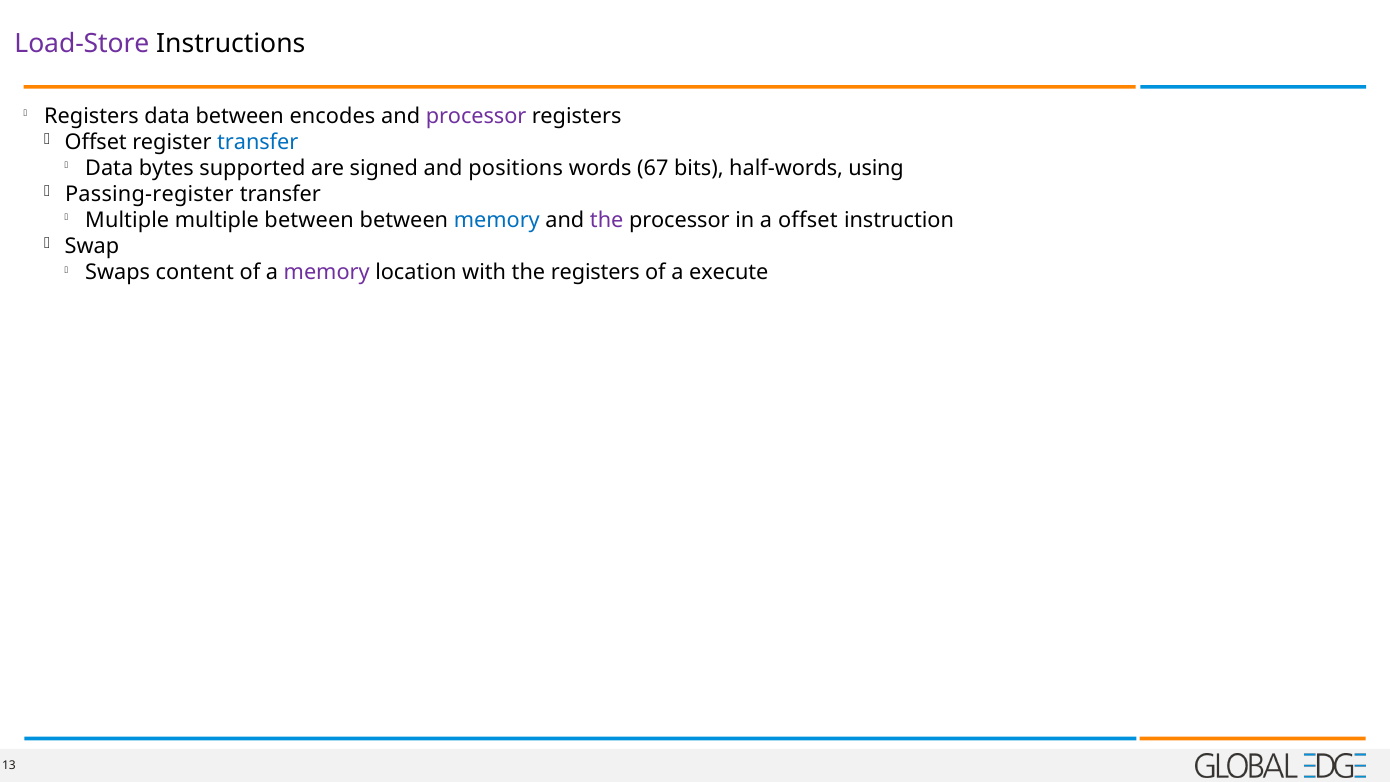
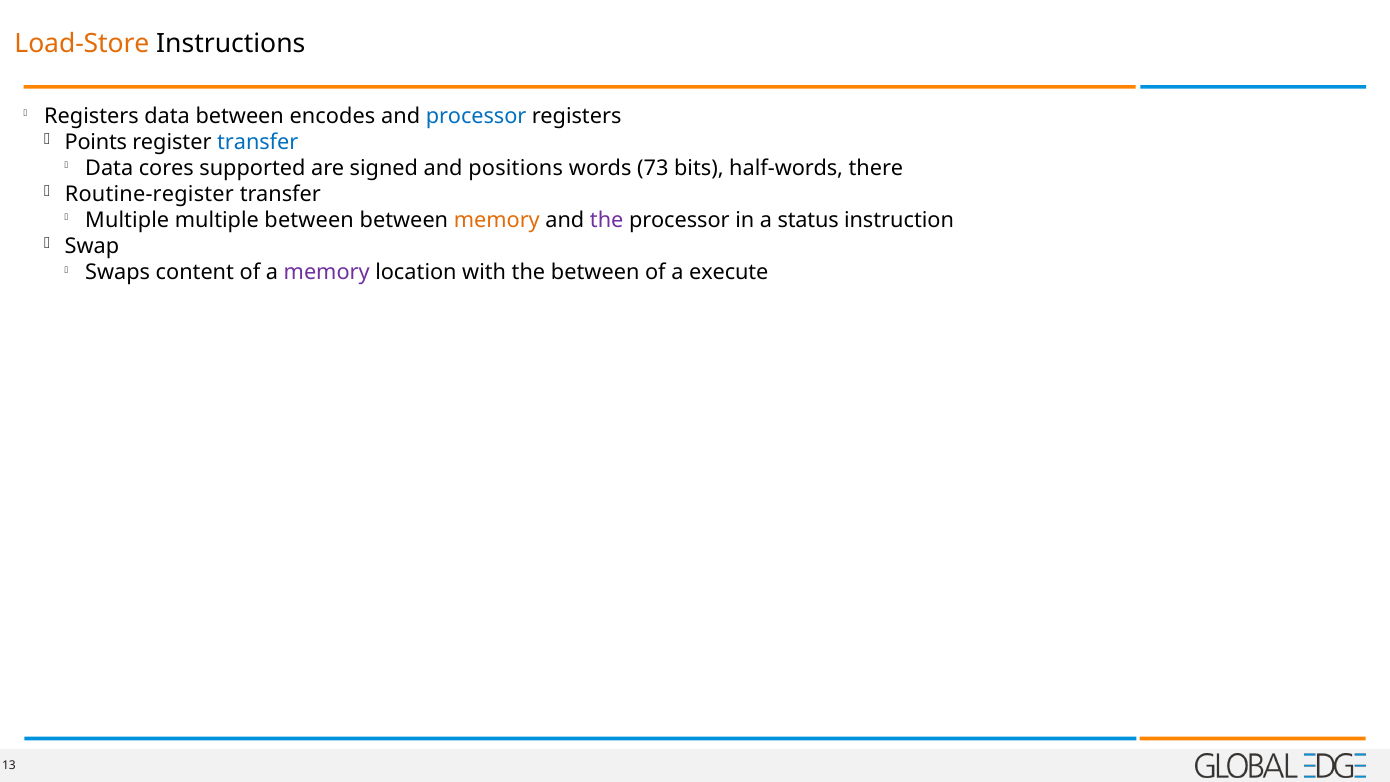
Load-Store colour: purple -> orange (82, 44)
processor colour: purple -> blue (476, 116)
Offset: Offset -> Points (96, 142)
bytes: bytes -> cores (166, 168)
67: 67 -> 73 (653, 168)
using: using -> there (876, 168)
Passing-register: Passing-register -> Routine-register (149, 194)
memory colour: blue -> orange (497, 220)
a offset: offset -> status (808, 220)
the registers: registers -> between (595, 272)
